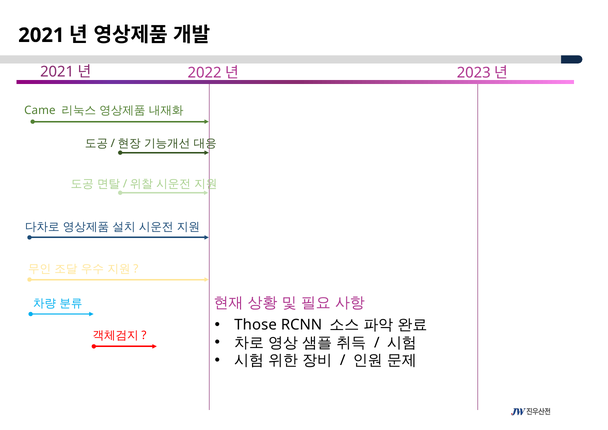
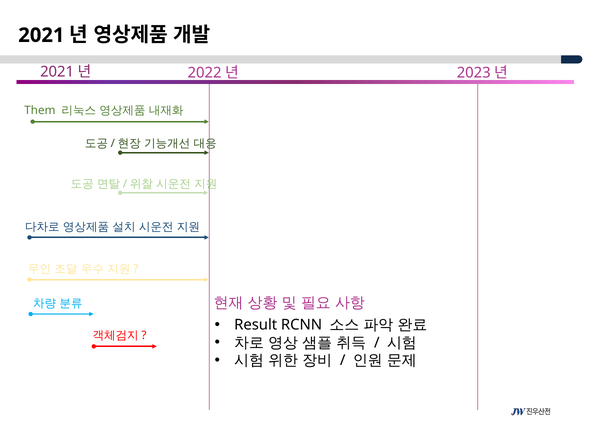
Came: Came -> Them (40, 110)
Those: Those -> Result (256, 325)
